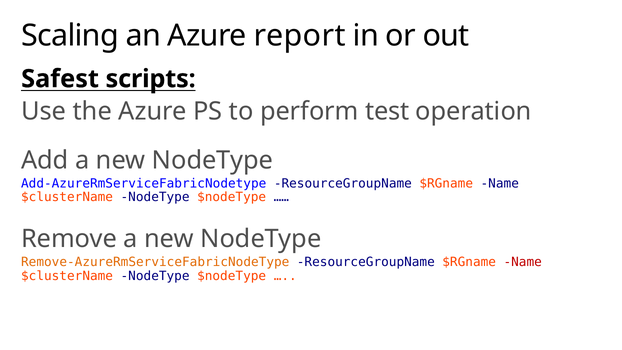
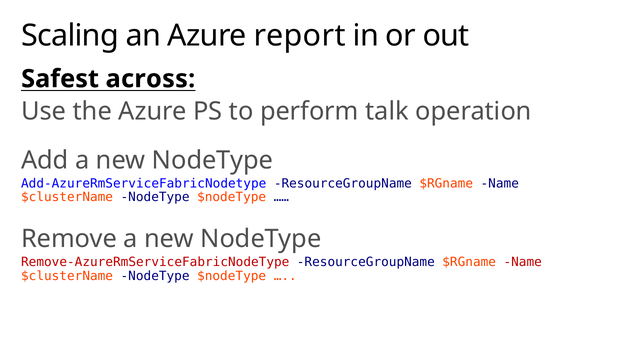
scripts: scripts -> across (150, 79)
test: test -> talk (387, 111)
Remove-AzureRmServiceFabricNodeType colour: orange -> red (155, 262)
